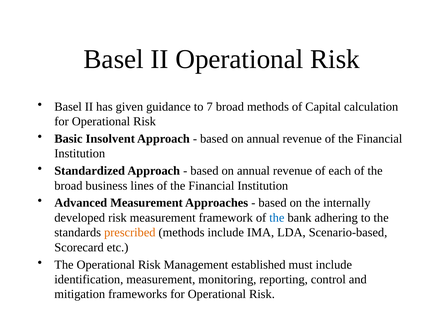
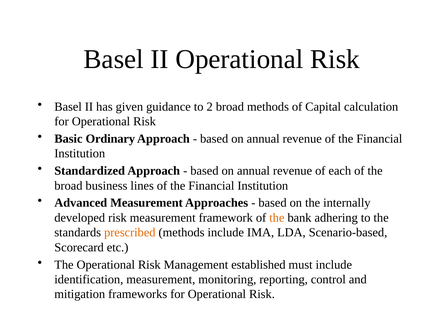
7: 7 -> 2 (210, 107)
Insolvent: Insolvent -> Ordinary (110, 139)
the colour: blue -> orange (277, 218)
